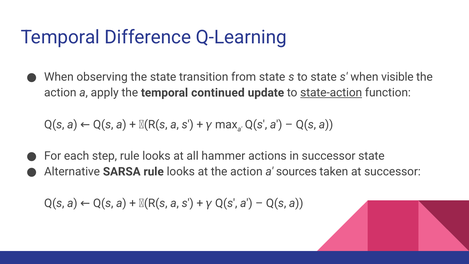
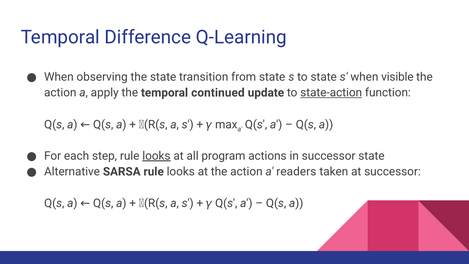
looks underline: none -> present (156, 156)
hammer: hammer -> program (223, 156)
sources: sources -> readers (296, 172)
